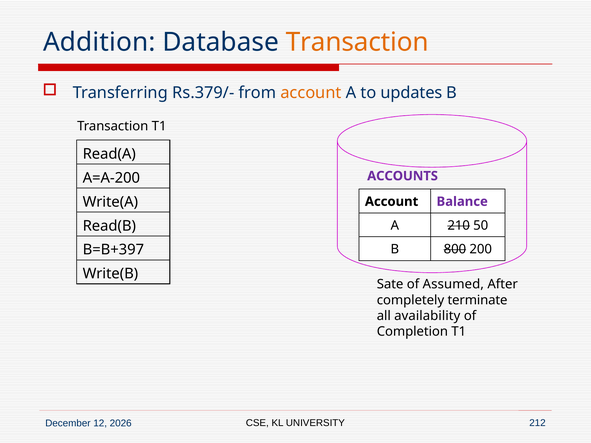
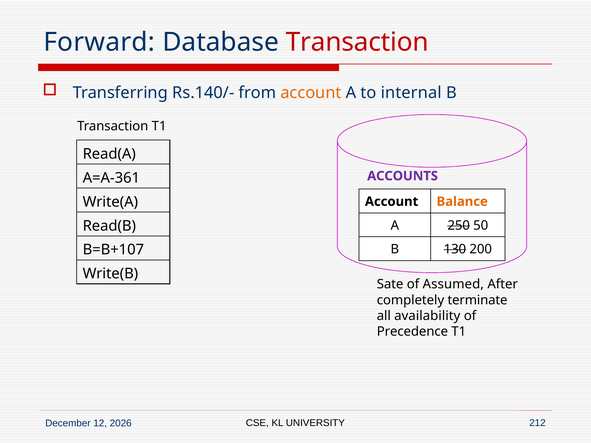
Addition: Addition -> Forward (99, 42)
Transaction colour: orange -> red (357, 42)
Rs.379/-: Rs.379/- -> Rs.140/- (203, 93)
updates: updates -> internal (411, 93)
A=A-200: A=A-200 -> A=A-361 (111, 178)
Balance colour: purple -> orange (462, 202)
210: 210 -> 250 (459, 226)
800: 800 -> 130 (455, 249)
B=B+397: B=B+397 -> B=B+107 (113, 250)
Completion: Completion -> Precedence (412, 332)
